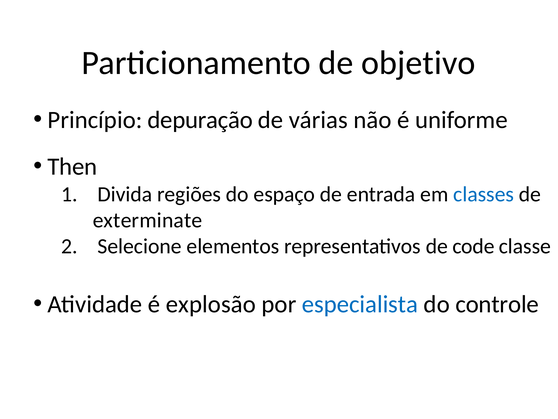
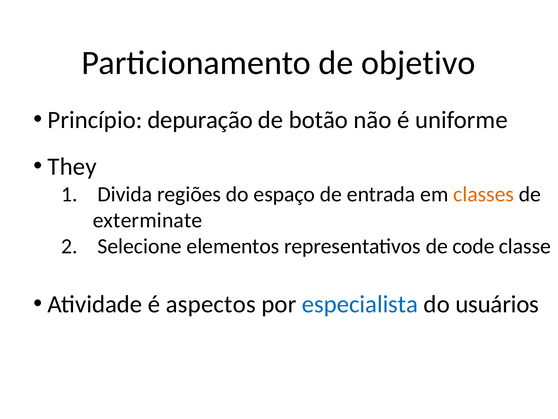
várias: várias -> botão (318, 120)
Then: Then -> They (72, 166)
classes colour: blue -> orange (484, 194)
explosão: explosão -> aspectos (211, 304)
controle: controle -> usuários (497, 304)
